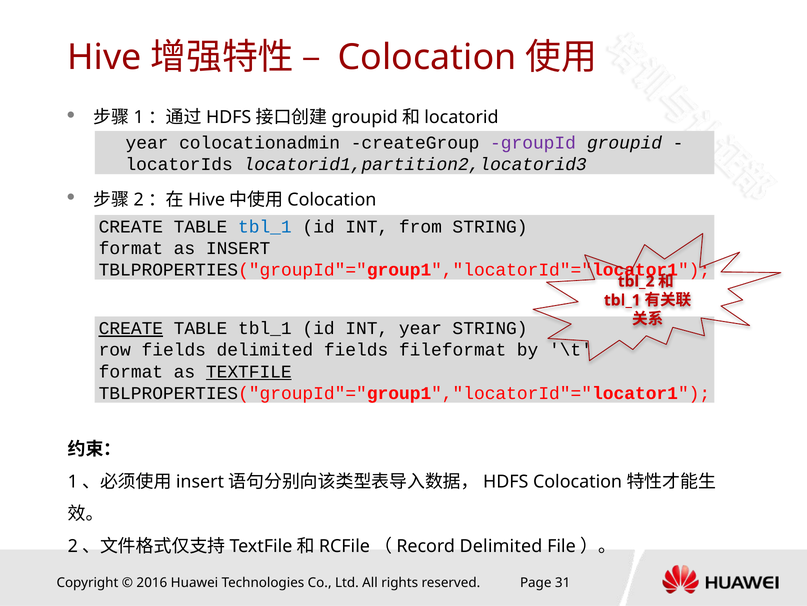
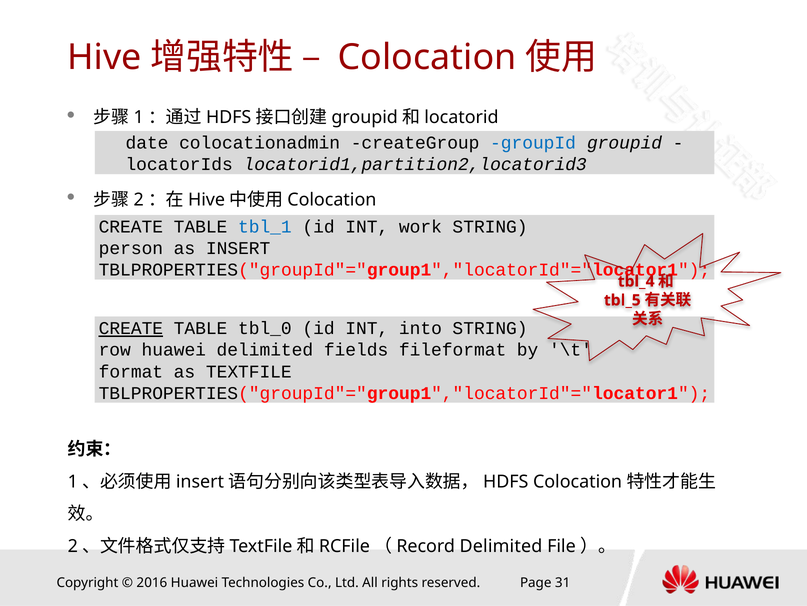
year: year -> date (147, 143)
groupId colour: purple -> blue (533, 143)
from: from -> work (420, 227)
format: format -> person (131, 248)
tbl_2: tbl_2 -> tbl_4 (636, 281)
tbl_1: tbl_1 -> tbl_5 (622, 300)
tbl_1: tbl_1 -> tbl_0 (265, 328)
INT year: year -> into (420, 328)
row fields: fields -> huawei (174, 350)
TEXTFILE underline: present -> none (249, 371)
